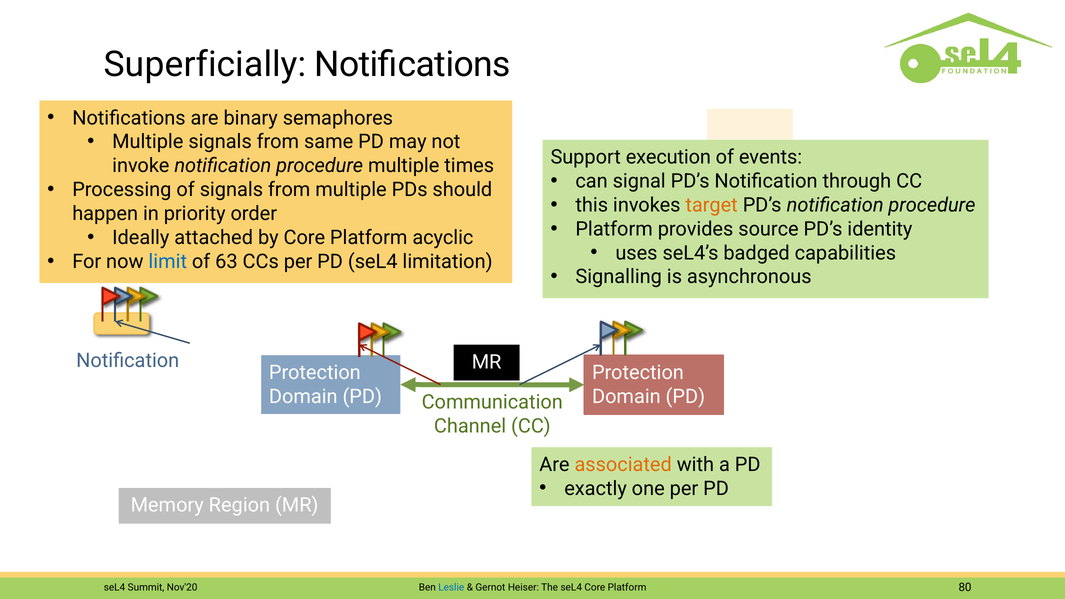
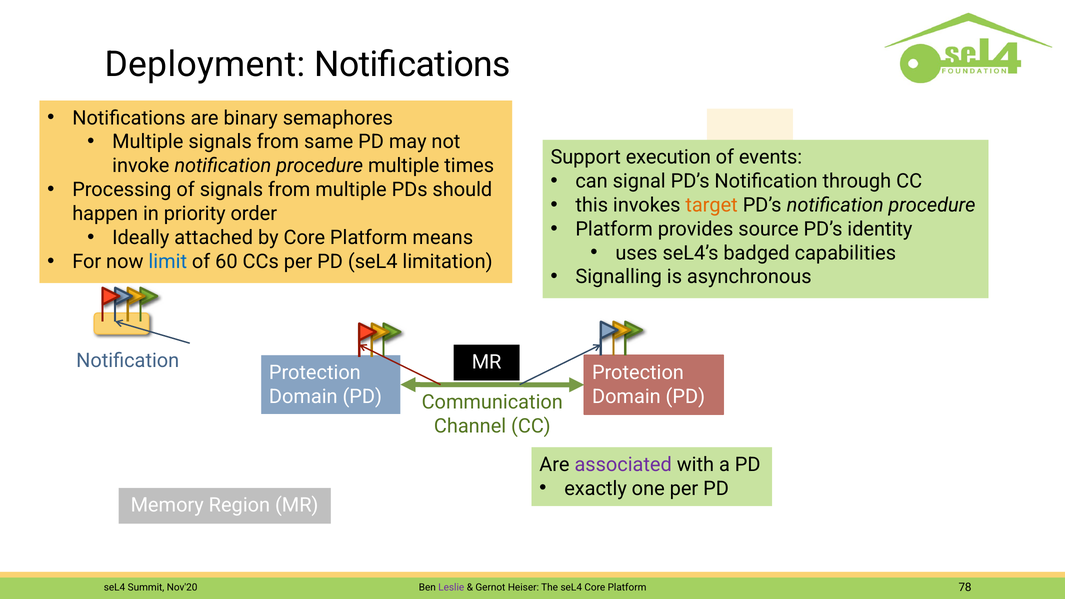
Superficially: Superficially -> Deployment (205, 65)
acyclic: acyclic -> means (443, 238)
63: 63 -> 60 (226, 262)
associated colour: orange -> purple (623, 465)
Leslie colour: blue -> purple (451, 588)
80: 80 -> 78 (965, 588)
